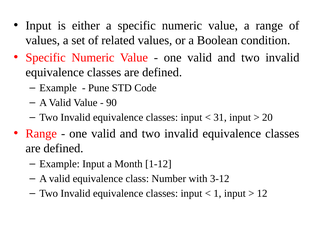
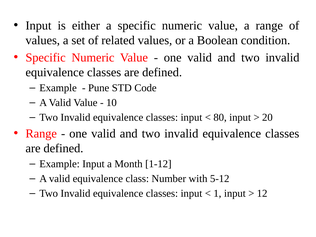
90: 90 -> 10 (111, 103)
31: 31 -> 80 (220, 117)
3-12: 3-12 -> 5-12 (220, 179)
